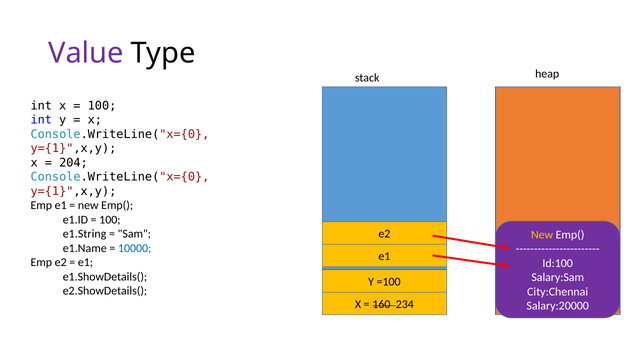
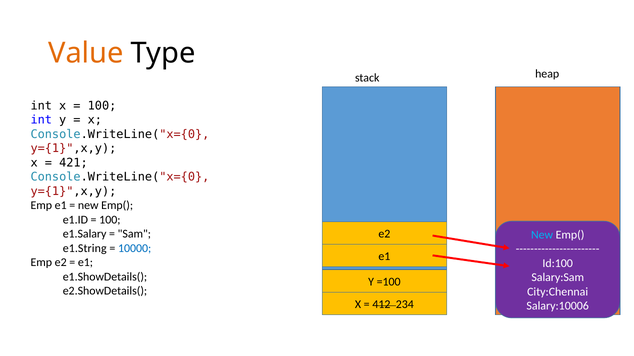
Value colour: purple -> orange (86, 53)
204: 204 -> 421 (73, 163)
New colour: yellow -> light blue (542, 235)
e1.String: e1.String -> e1.Salary (85, 234)
e1.Name: e1.Name -> e1.String (85, 249)
160: 160 -> 412 (381, 305)
Salary:20000: Salary:20000 -> Salary:10006 (558, 306)
